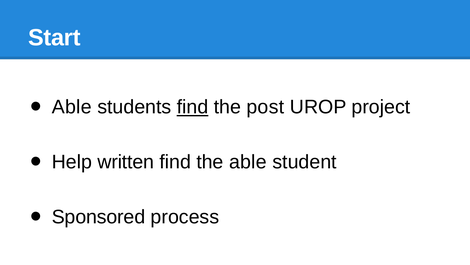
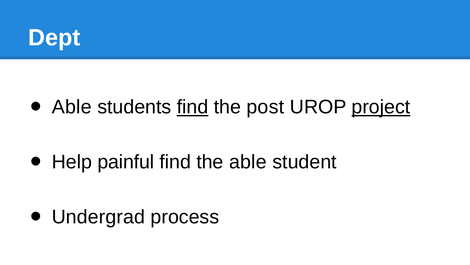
Start: Start -> Dept (54, 37)
project underline: none -> present (381, 107)
written: written -> painful (126, 162)
Sponsored: Sponsored -> Undergrad (98, 217)
